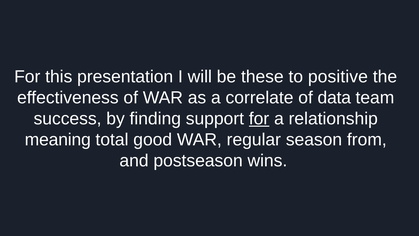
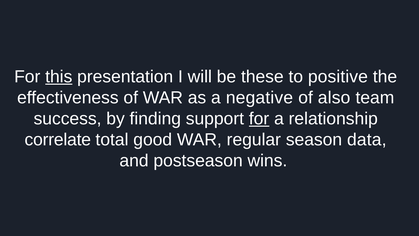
this underline: none -> present (59, 77)
correlate: correlate -> negative (259, 98)
data: data -> also (334, 98)
meaning: meaning -> correlate (58, 139)
from: from -> data (367, 139)
